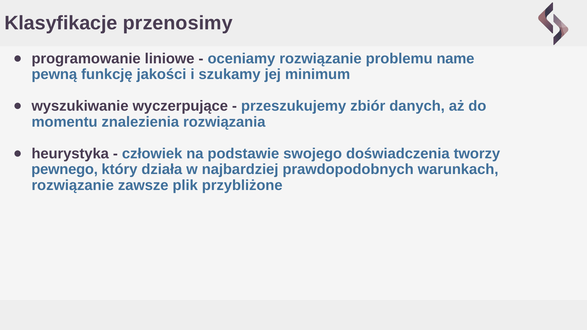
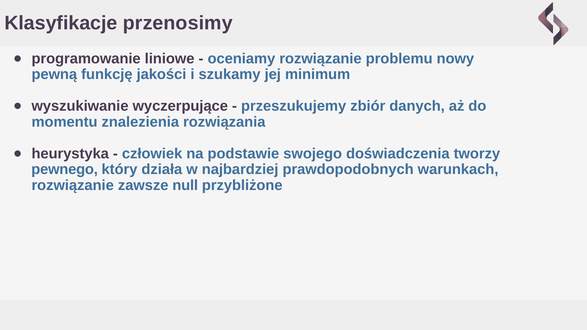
name: name -> nowy (455, 59)
plik: plik -> null (185, 185)
